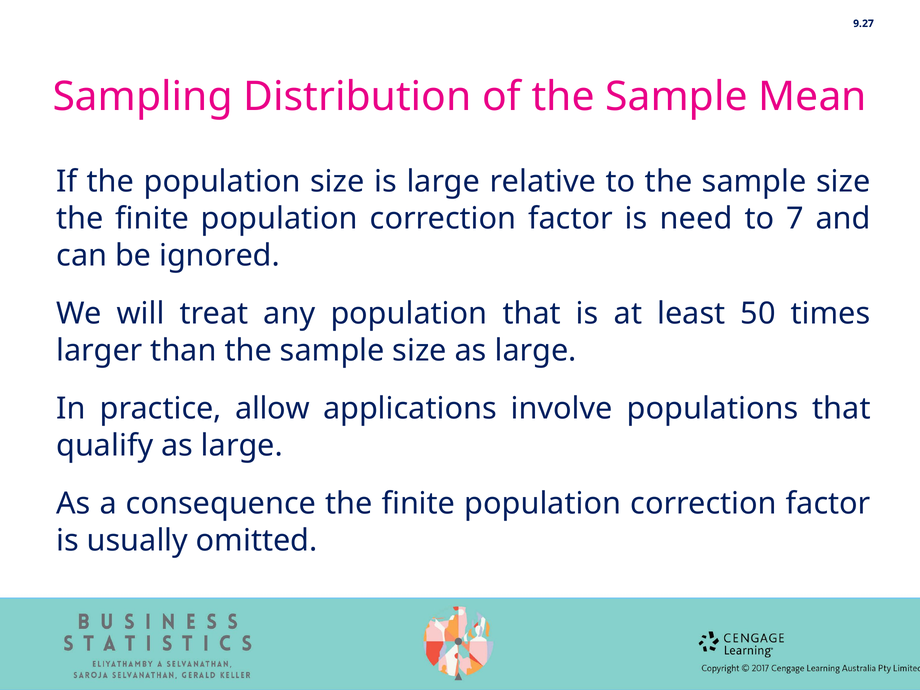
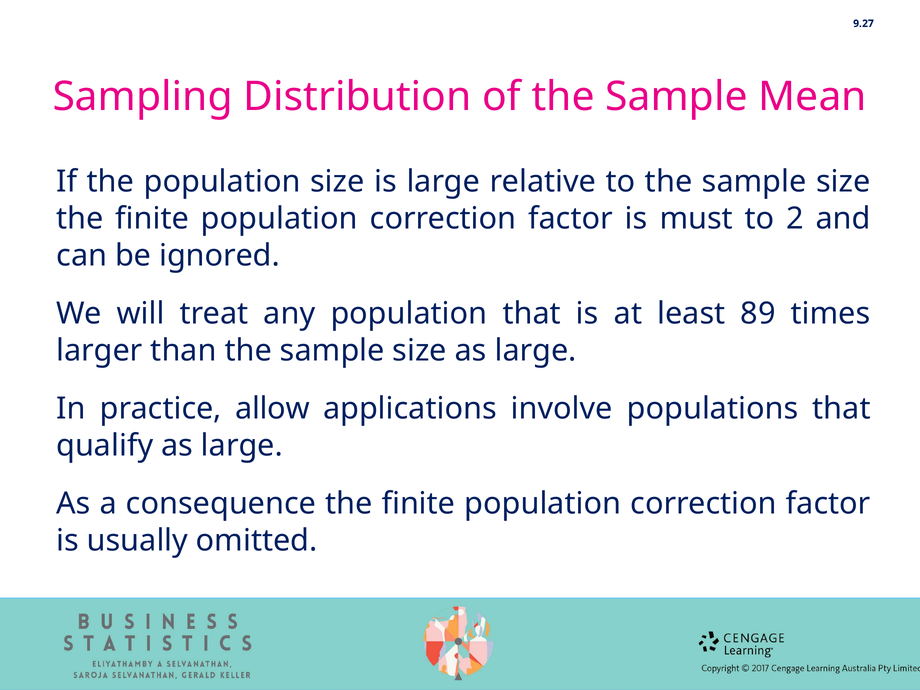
need: need -> must (696, 219)
7: 7 -> 2 (795, 219)
50: 50 -> 89 (758, 314)
